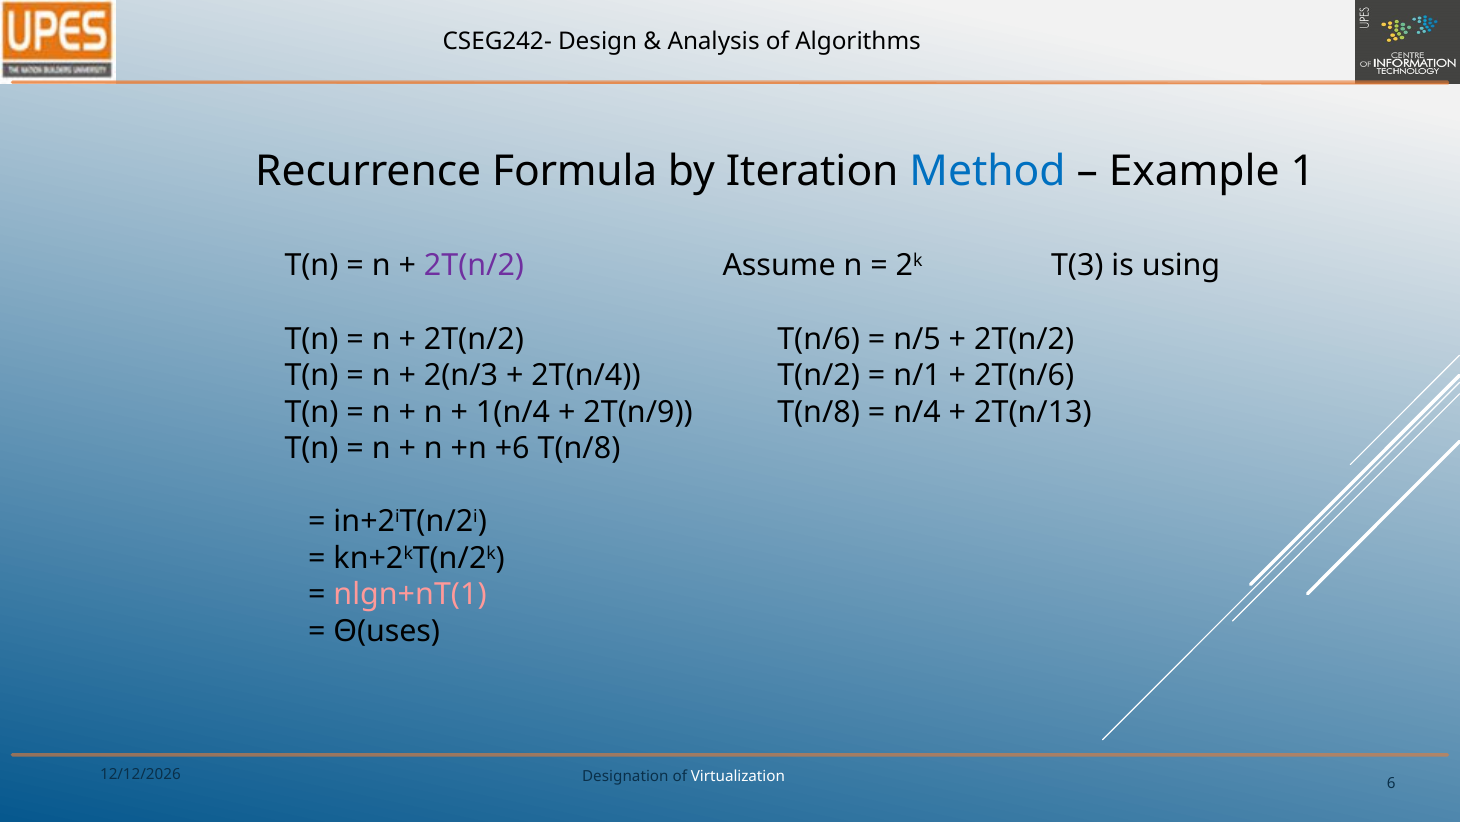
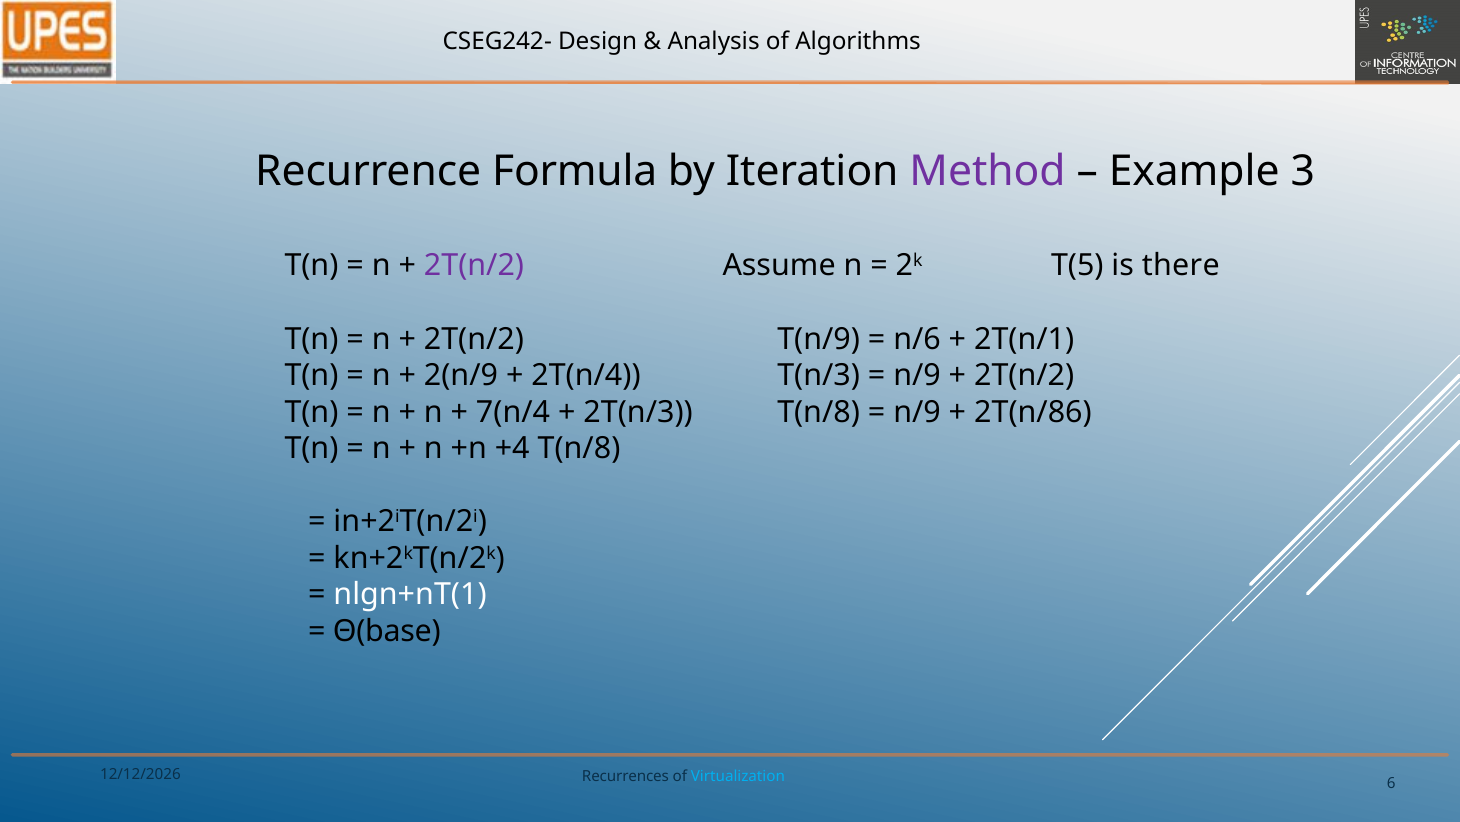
Method colour: blue -> purple (988, 172)
1: 1 -> 3 (1303, 172)
T(3: T(3 -> T(5 (1077, 266)
using: using -> there (1181, 266)
T(n/6: T(n/6 -> T(n/9 (819, 339)
n/5: n/5 -> n/6 (917, 339)
2T(n/2: 2T(n/2 -> 2T(n/1 (1024, 339)
2(n/3: 2(n/3 -> 2(n/9 (461, 375)
T(n/2: T(n/2 -> T(n/3 (819, 375)
n/1: n/1 -> n/9 (917, 375)
2T(n/6: 2T(n/6 -> 2T(n/2 (1024, 375)
1(n/4: 1(n/4 -> 7(n/4 (513, 412)
2T(n/9: 2T(n/9 -> 2T(n/3 (638, 412)
n/4: n/4 -> n/9 (917, 412)
2T(n/13: 2T(n/13 -> 2T(n/86 (1033, 412)
+6: +6 -> +4 (512, 448)
nlgn+nT(1 colour: pink -> white (410, 594)
Θ(uses: Θ(uses -> Θ(base (387, 631)
Designation: Designation -> Recurrences (625, 776)
Virtualization colour: white -> light blue (738, 776)
